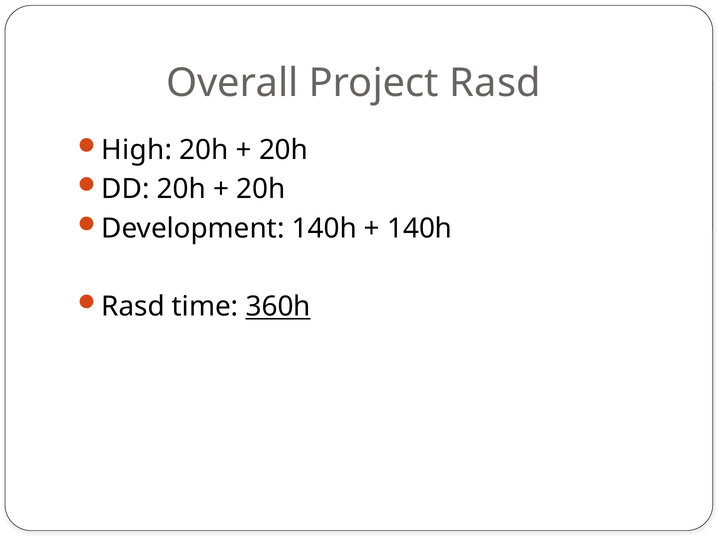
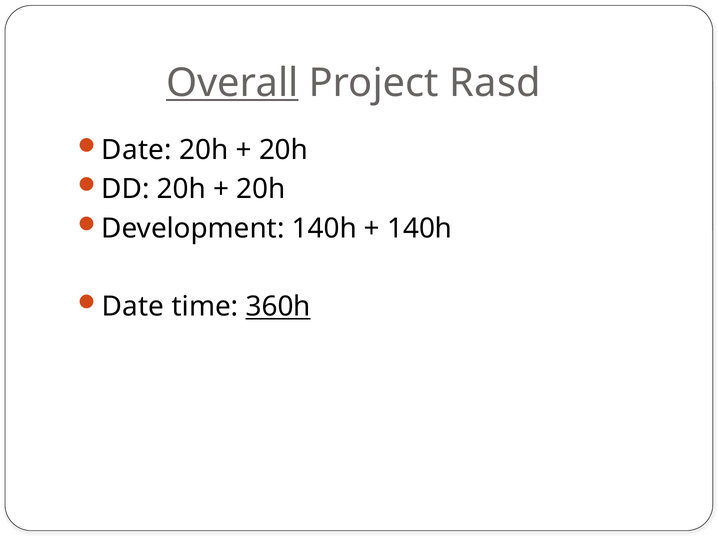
Overall underline: none -> present (232, 83)
High: High -> Date (137, 150)
Rasd: Rasd -> Date (133, 307)
